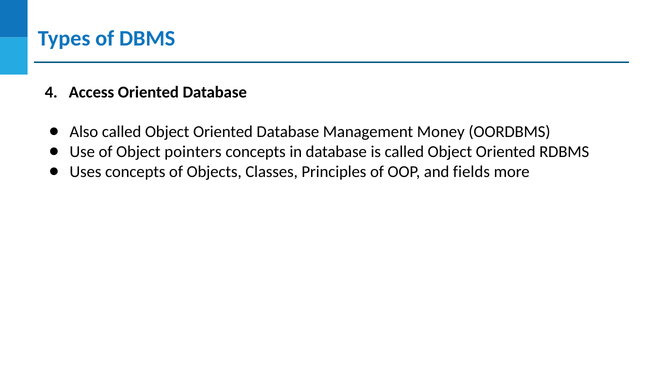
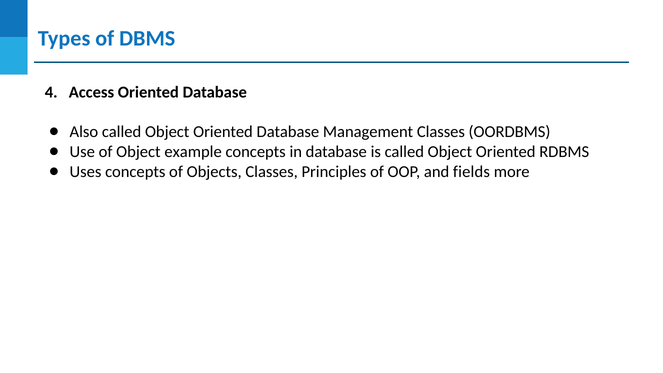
Management Money: Money -> Classes (441, 132)
pointers: pointers -> example (193, 152)
